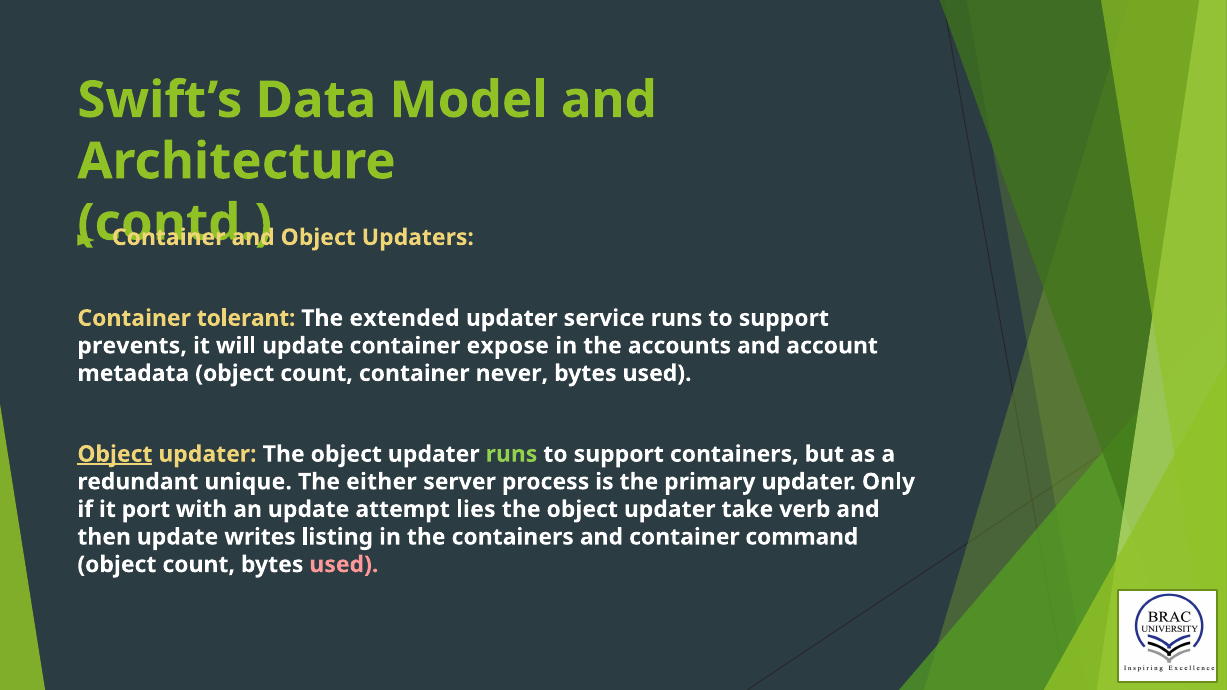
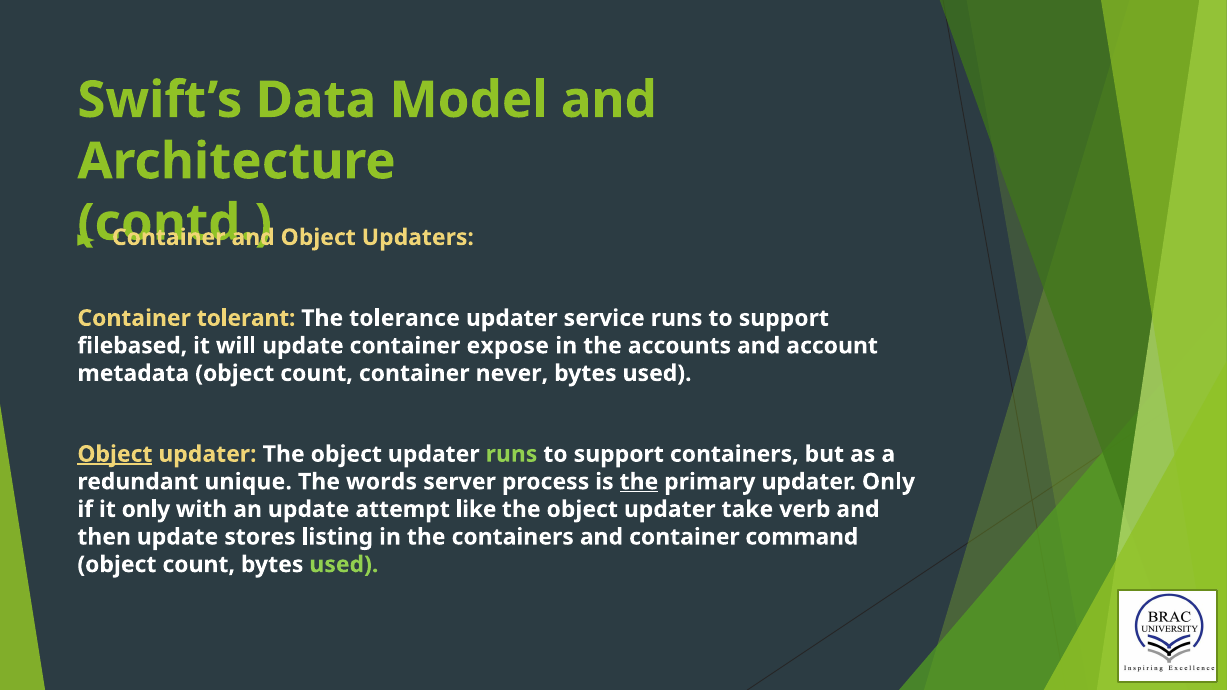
extended: extended -> tolerance (404, 318)
prevents: prevents -> filebased (132, 346)
either: either -> words (381, 482)
the underline: none -> present (639, 482)
it port: port -> only (146, 509)
lies: lies -> like (476, 509)
writes: writes -> stores (260, 537)
used colour: pink -> light green (344, 565)
